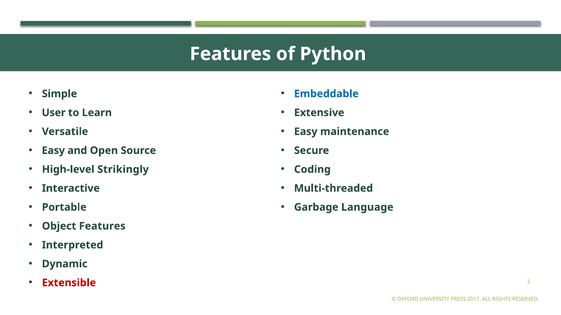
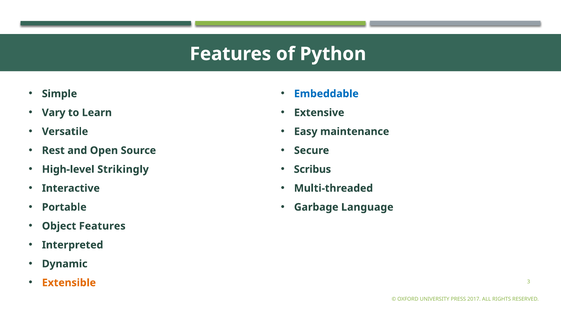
User: User -> Vary (54, 113)
Easy: Easy -> Rest (53, 151)
Coding: Coding -> Scribus (312, 170)
Extensible colour: red -> orange (69, 283)
